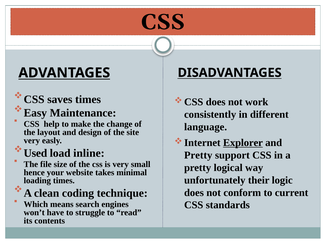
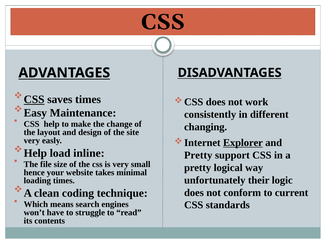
CSS underline: none -> present (34, 100)
language: language -> changing (206, 127)
Used: Used -> Help (35, 153)
